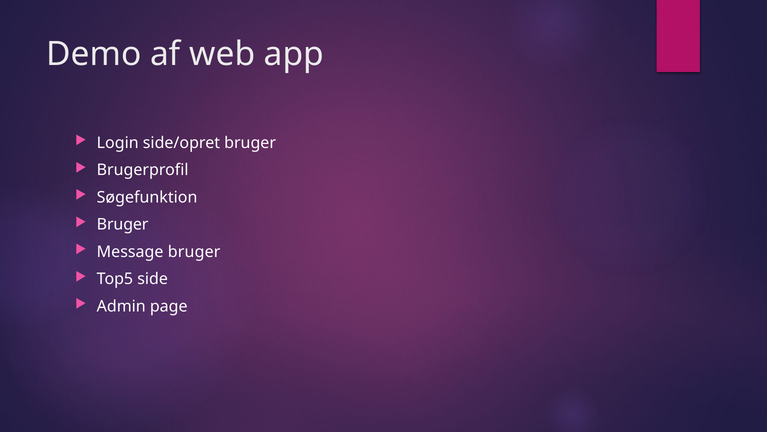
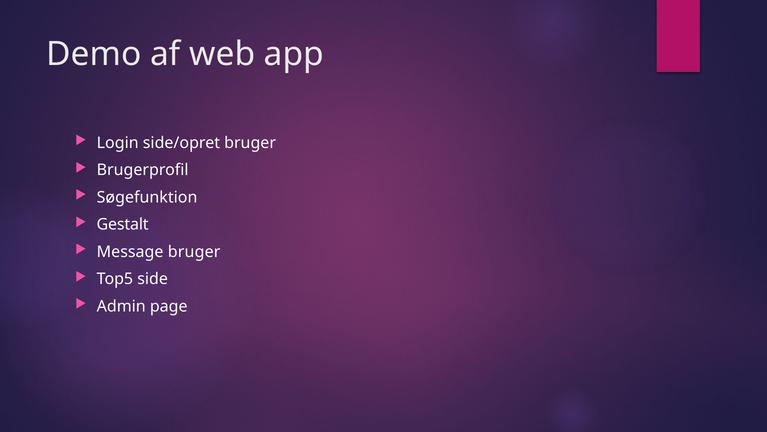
Bruger: Bruger -> Gestalt (123, 224)
